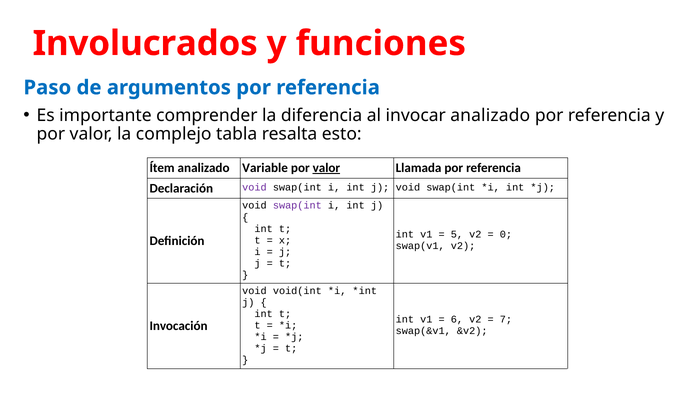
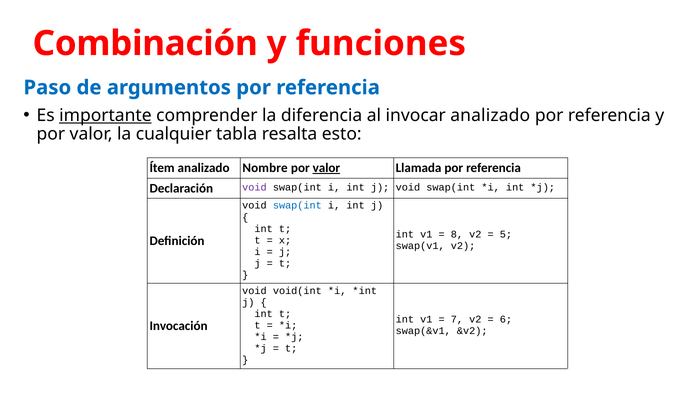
Involucrados: Involucrados -> Combinación (145, 44)
importante underline: none -> present (105, 115)
complejo: complejo -> cualquier (174, 134)
Variable: Variable -> Nombre (265, 168)
swap(int colour: purple -> blue (297, 206)
5: 5 -> 8 (457, 235)
0: 0 -> 5 (506, 235)
6: 6 -> 7 (457, 320)
7: 7 -> 6 (506, 320)
